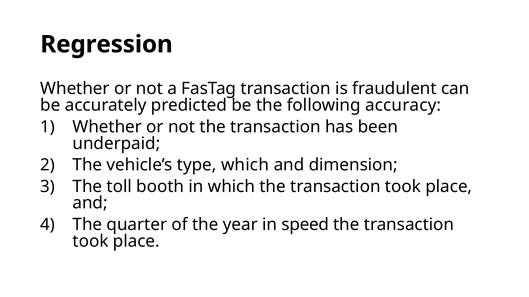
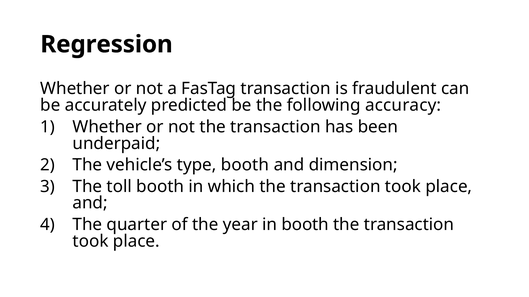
type which: which -> booth (245, 165)
in speed: speed -> booth (305, 225)
